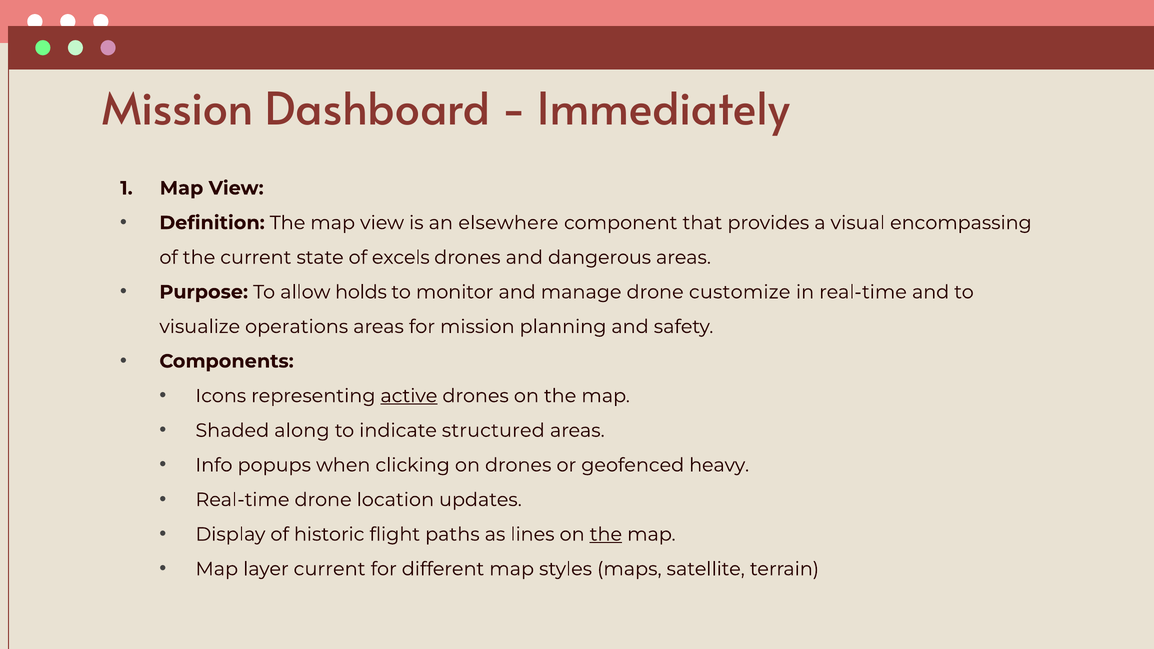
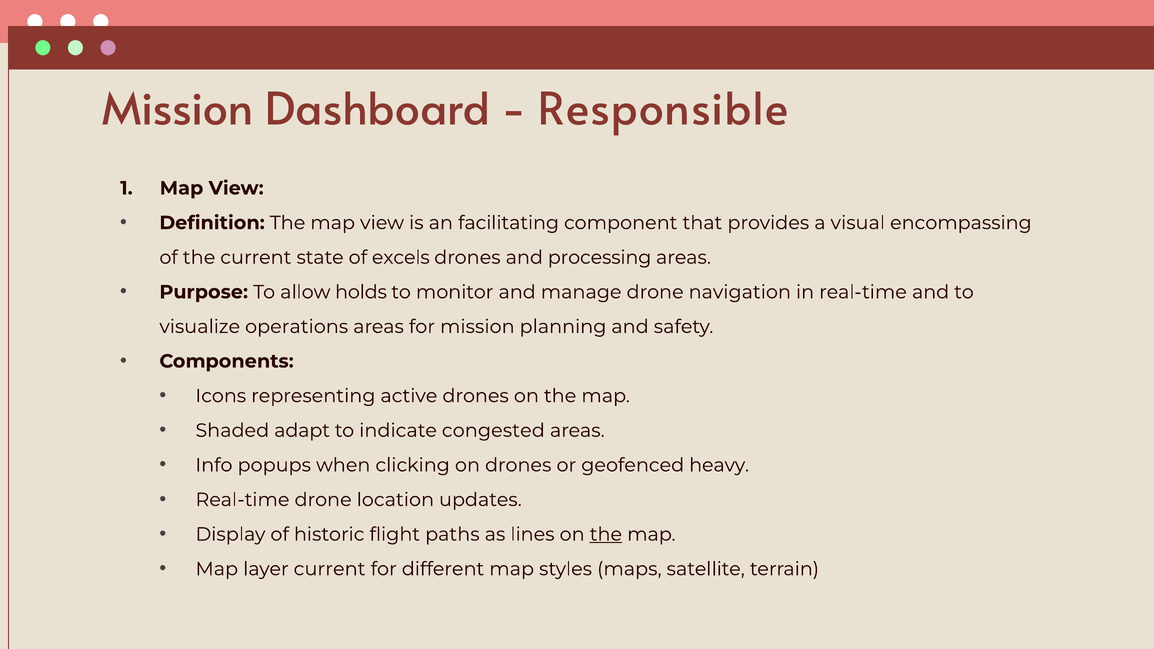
Immediately: Immediately -> Responsible (663, 110)
elsewhere: elsewhere -> facilitating (509, 223)
dangerous: dangerous -> processing (600, 257)
customize: customize -> navigation (740, 292)
active underline: present -> none (409, 396)
along: along -> adapt (302, 431)
structured: structured -> congested (493, 431)
